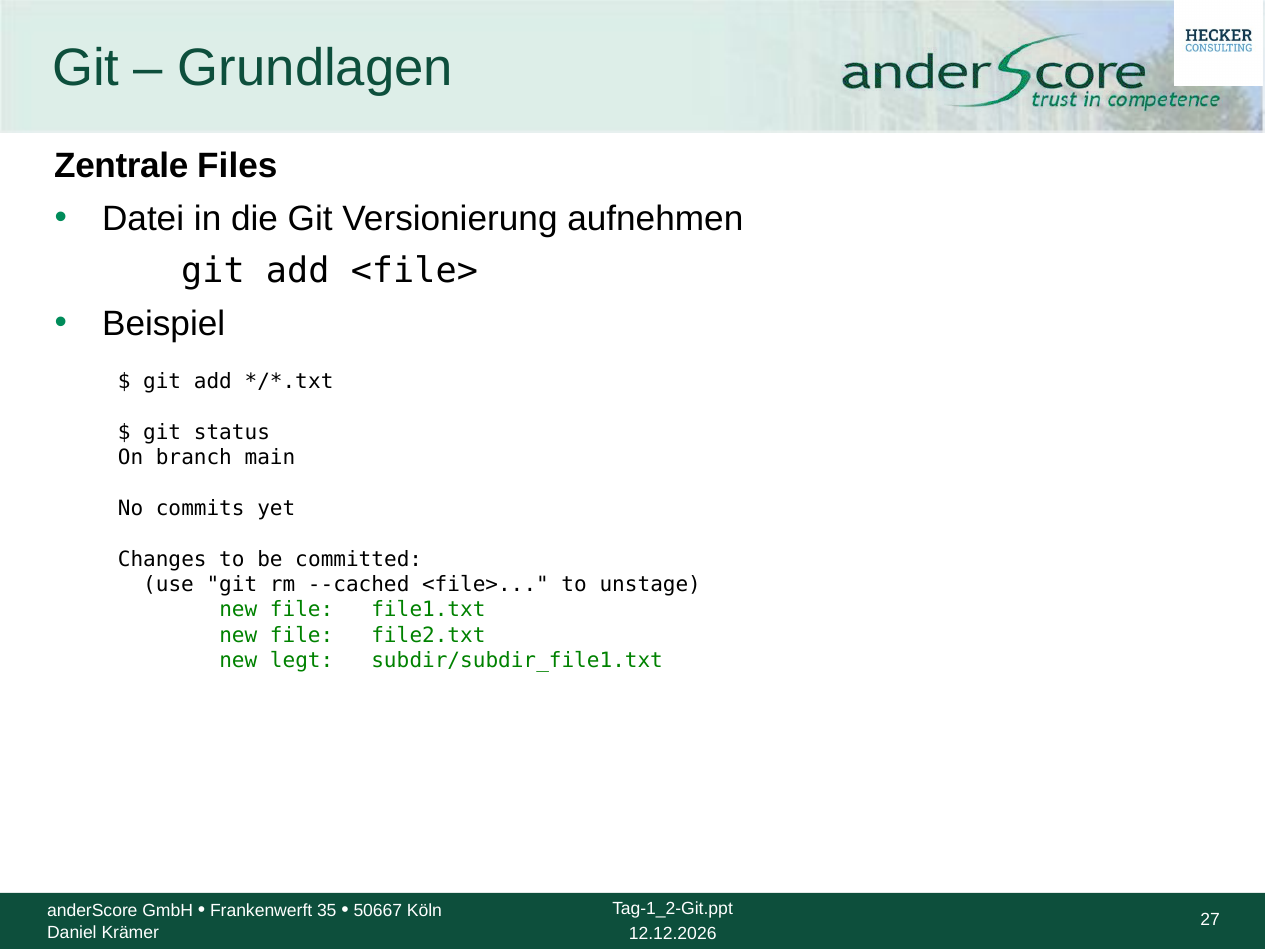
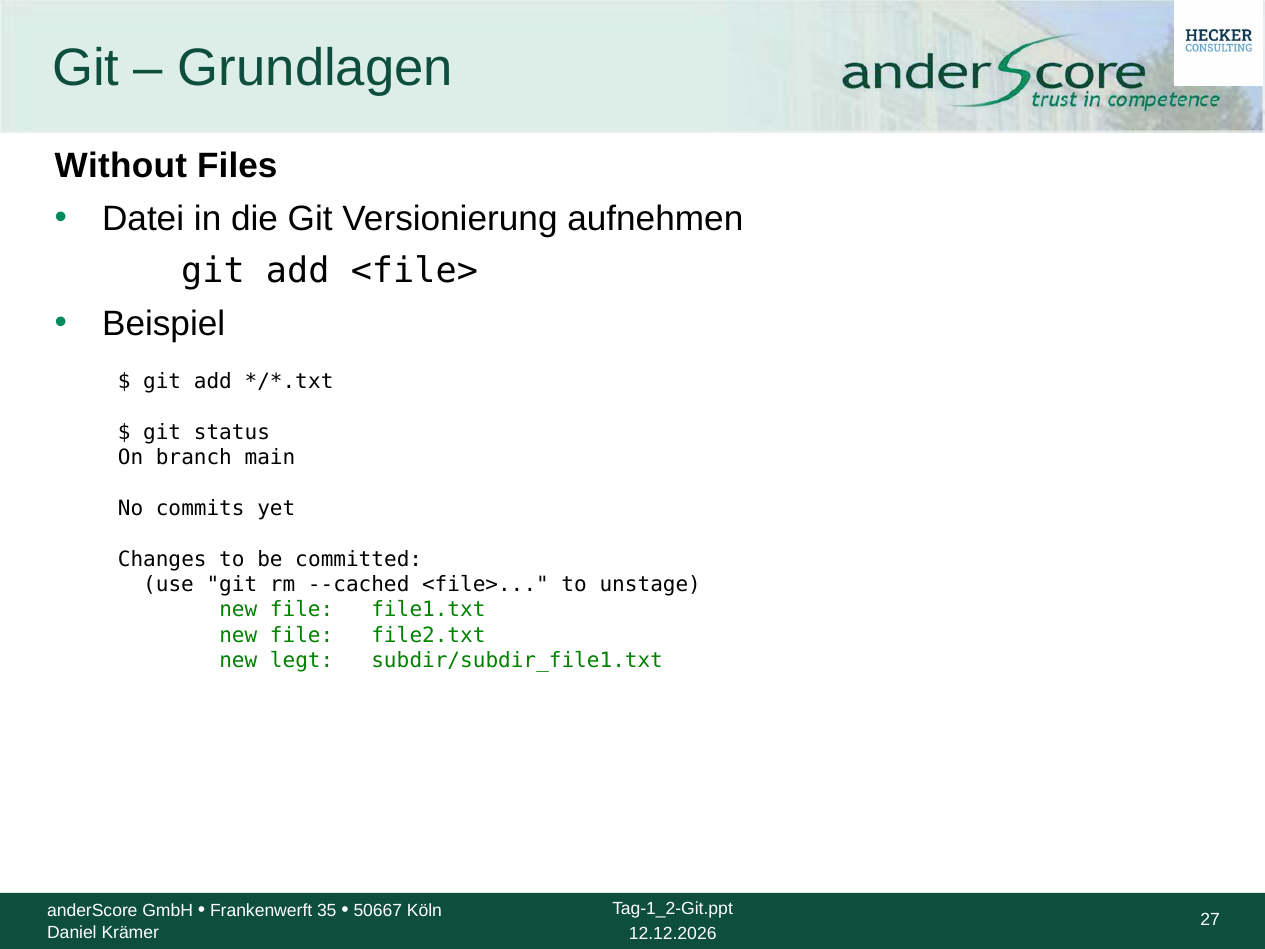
Zentrale: Zentrale -> Without (121, 166)
